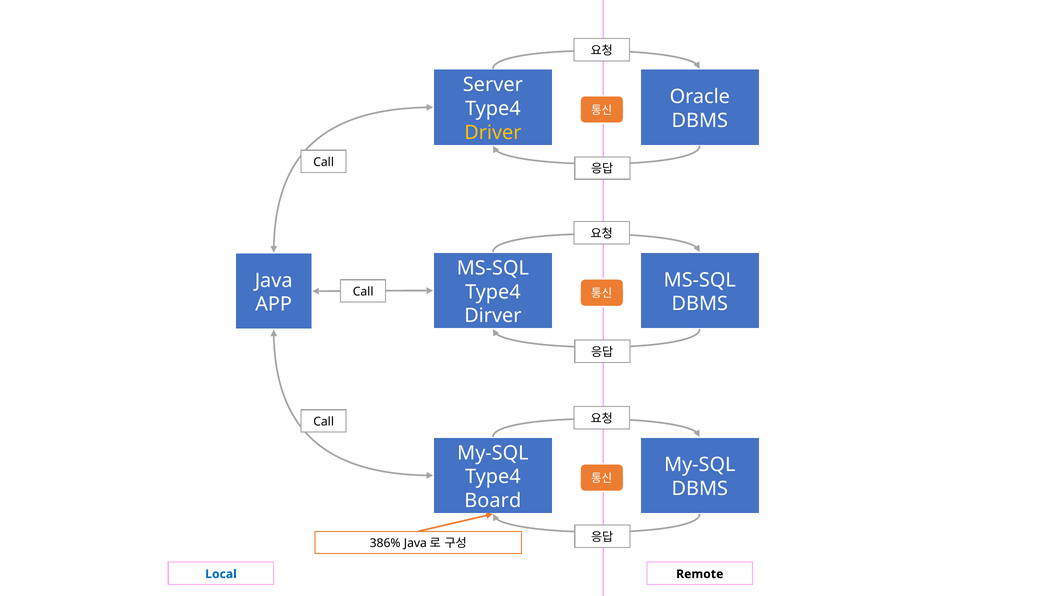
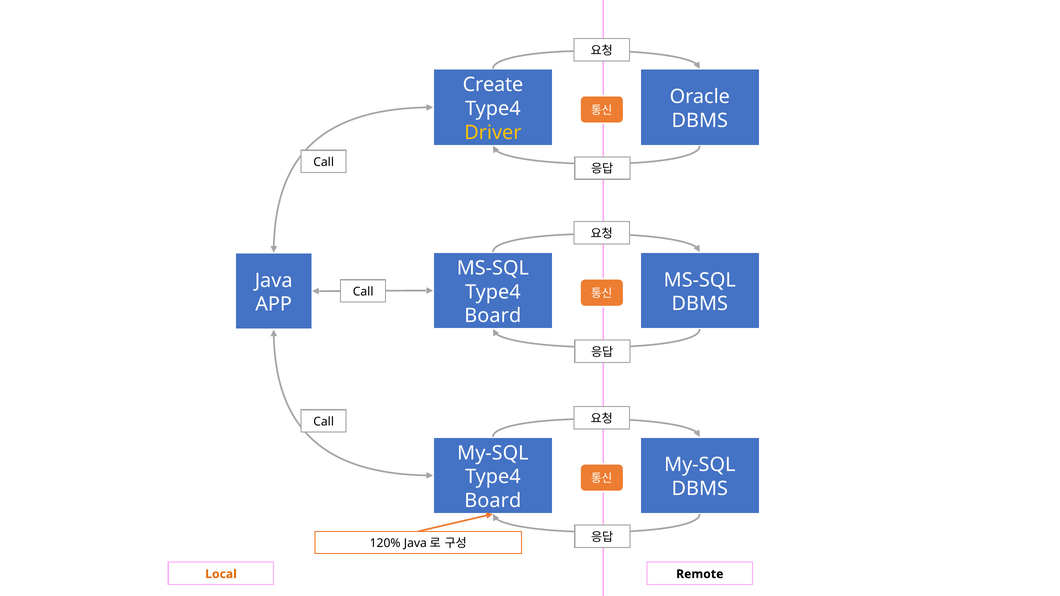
Server: Server -> Create (493, 85)
Dirver: Dirver -> Board (493, 316)
386%: 386% -> 120% (385, 544)
Local colour: blue -> orange (221, 574)
